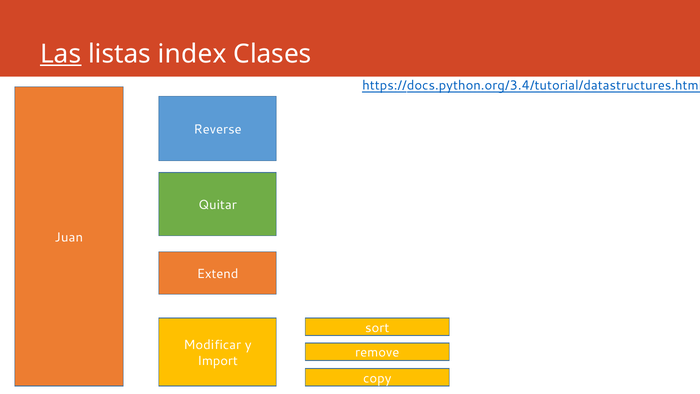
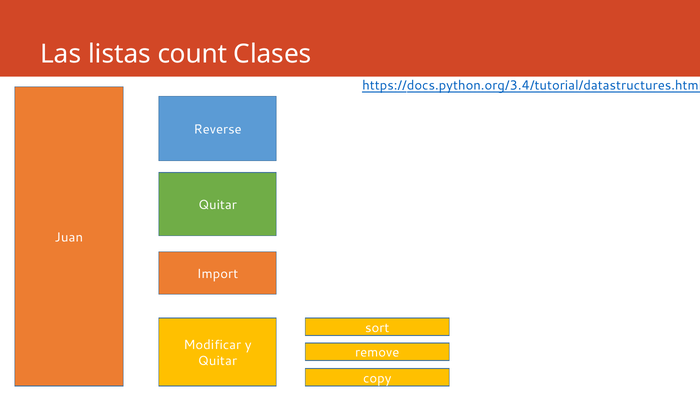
Las underline: present -> none (61, 54)
index: index -> count (192, 54)
Extend: Extend -> Import (217, 274)
Import: Import -> Quitar (217, 361)
